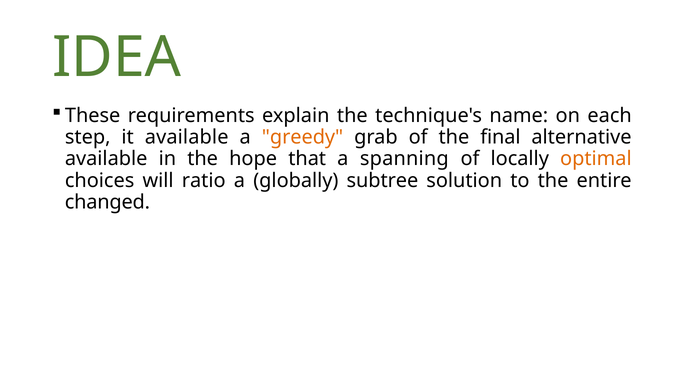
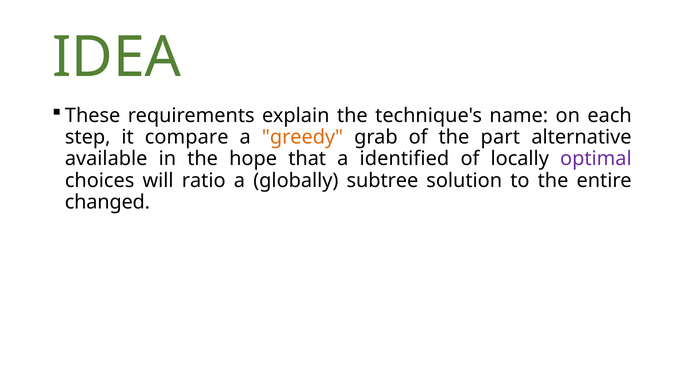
it available: available -> compare (187, 137)
final: final -> part (500, 137)
spanning: spanning -> identified (404, 159)
optimal colour: orange -> purple (596, 159)
